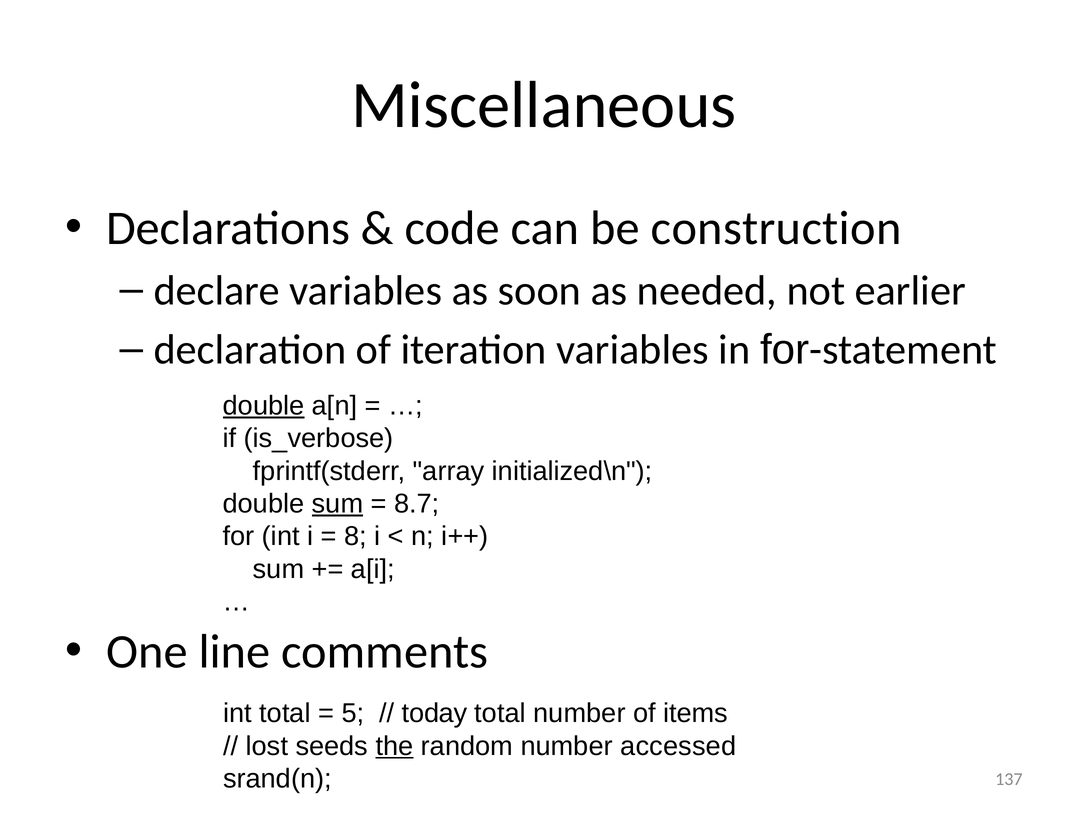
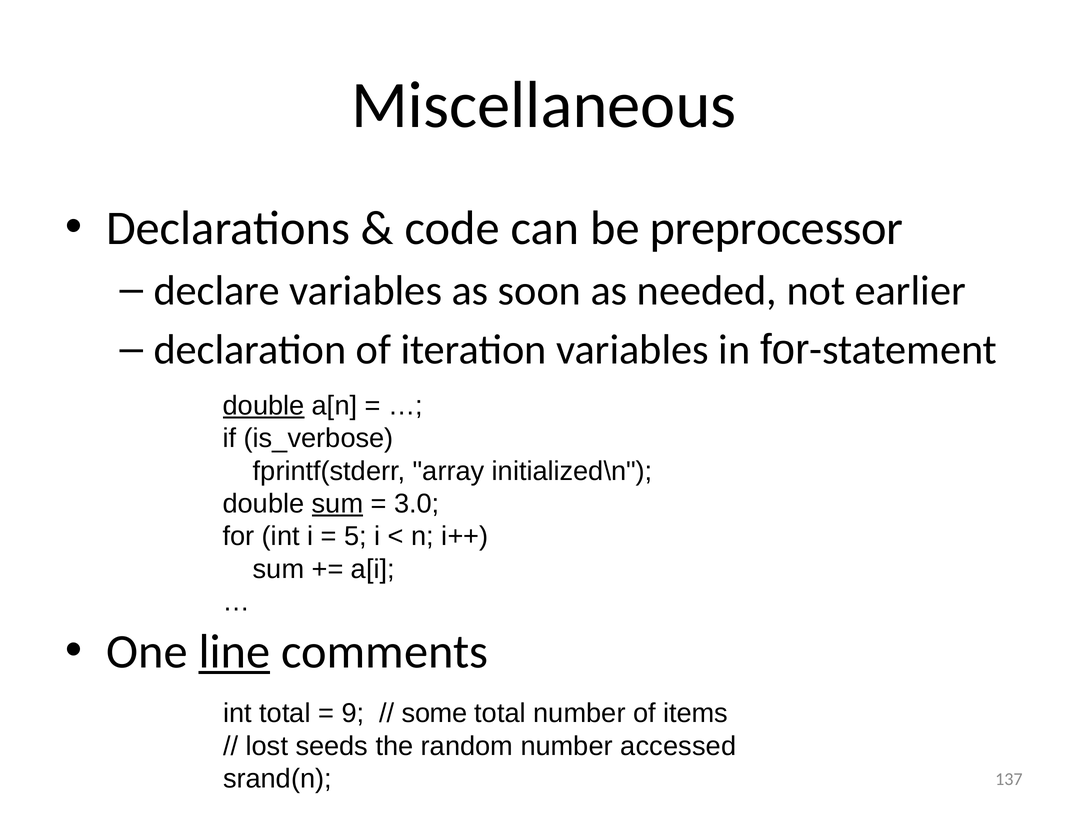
construction: construction -> preprocessor (777, 228)
8.7: 8.7 -> 3.0 (417, 504)
8: 8 -> 5 (356, 536)
line underline: none -> present (234, 652)
5: 5 -> 9 (353, 713)
today: today -> some (435, 713)
the underline: present -> none (395, 746)
